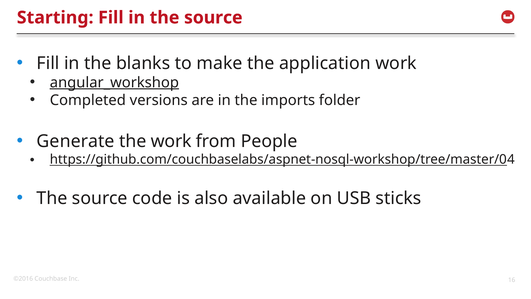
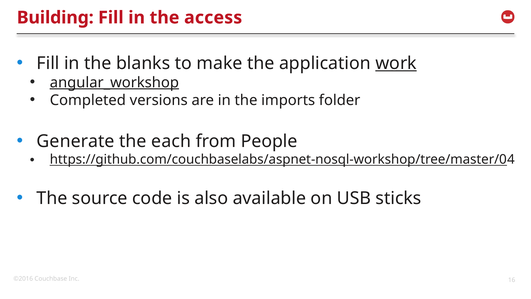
Starting: Starting -> Building (55, 18)
in the source: source -> access (213, 18)
work underline: none -> present (396, 63)
the work: work -> each (171, 141)
